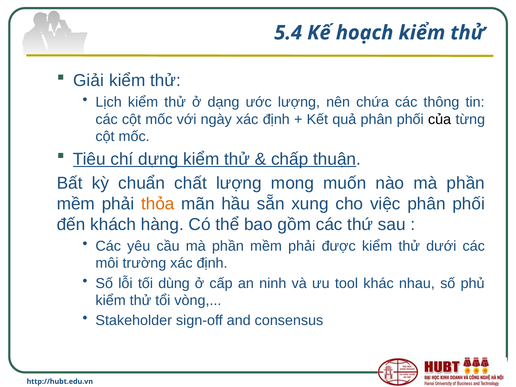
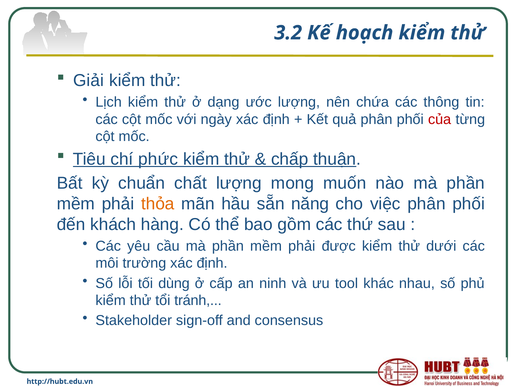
5.4: 5.4 -> 3.2 (288, 33)
của colour: black -> red (440, 119)
dựng: dựng -> phức (158, 159)
xung: xung -> năng (310, 204)
vòng: vòng -> tránh (198, 300)
